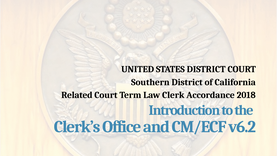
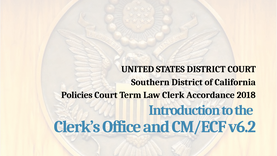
Related: Related -> Policies (77, 95)
